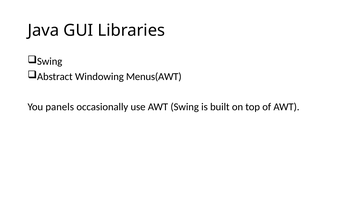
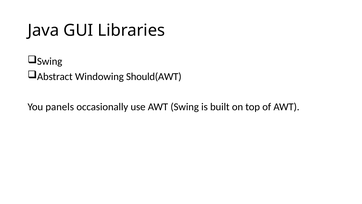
Menus(AWT: Menus(AWT -> Should(AWT (154, 76)
